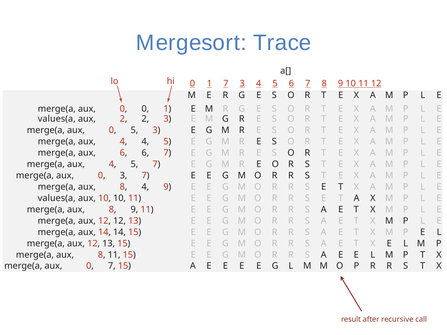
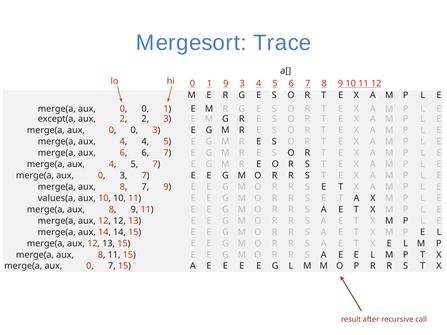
1 7: 7 -> 9 (226, 83)
values(a: values(a -> except(a (57, 119)
5: 5 -> 0 (134, 130)
8 4: 4 -> 7 (145, 187)
